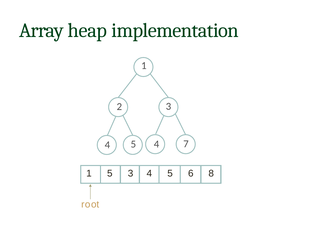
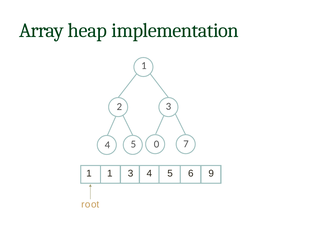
5 4: 4 -> 0 (157, 144)
1 5: 5 -> 1 (110, 174)
8: 8 -> 9 (211, 174)
